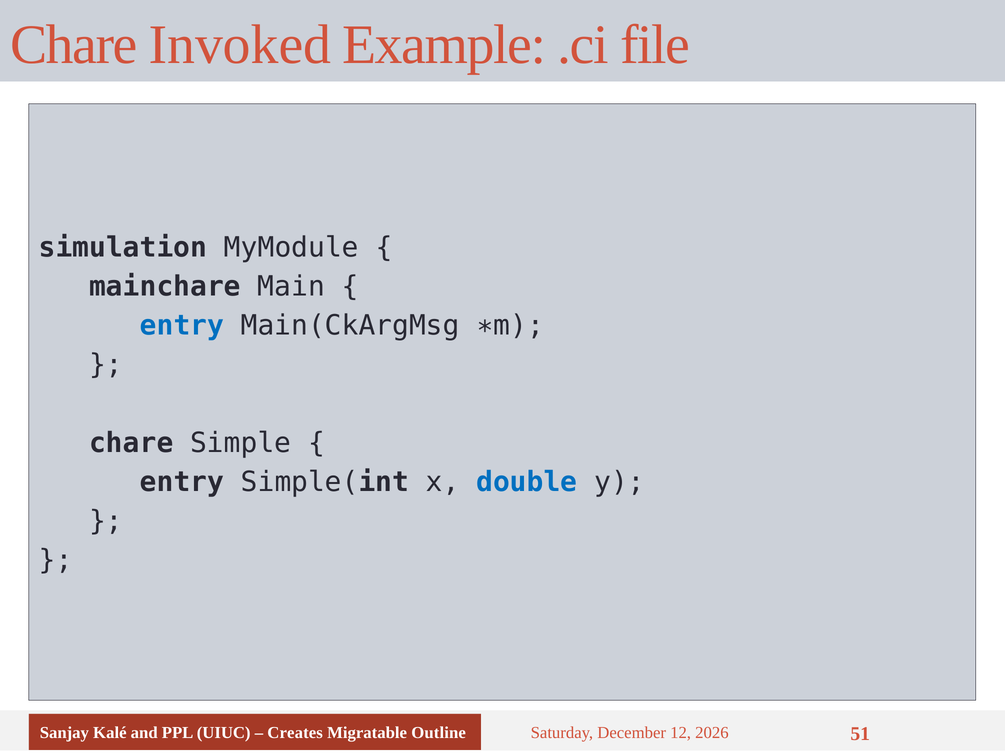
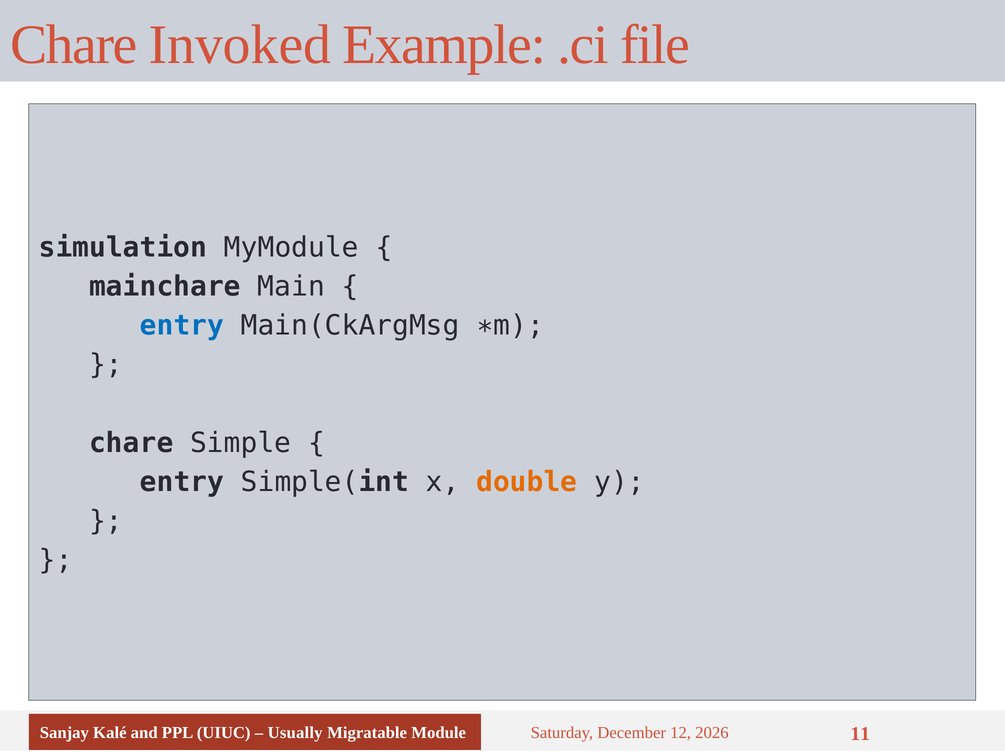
double colour: blue -> orange (527, 483)
Creates: Creates -> Usually (295, 734)
Outline: Outline -> Module (439, 734)
51: 51 -> 11 (860, 735)
